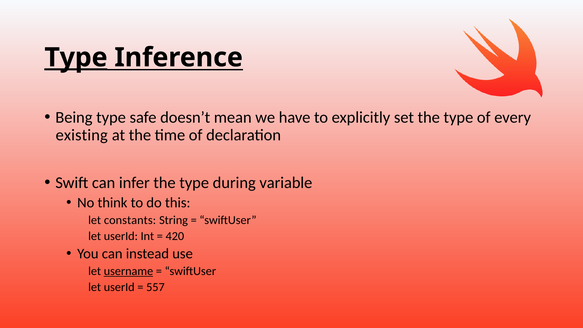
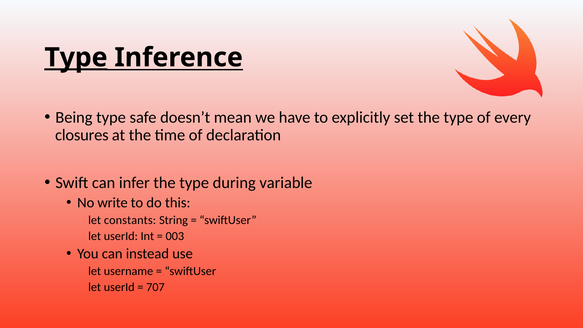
existing: existing -> closures (82, 135)
think: think -> write (113, 202)
420: 420 -> 003 (175, 236)
username underline: present -> none (128, 271)
557: 557 -> 707 (155, 287)
